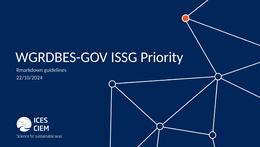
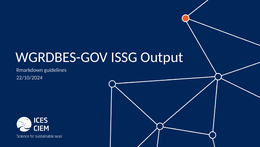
Priority: Priority -> Output (162, 57)
